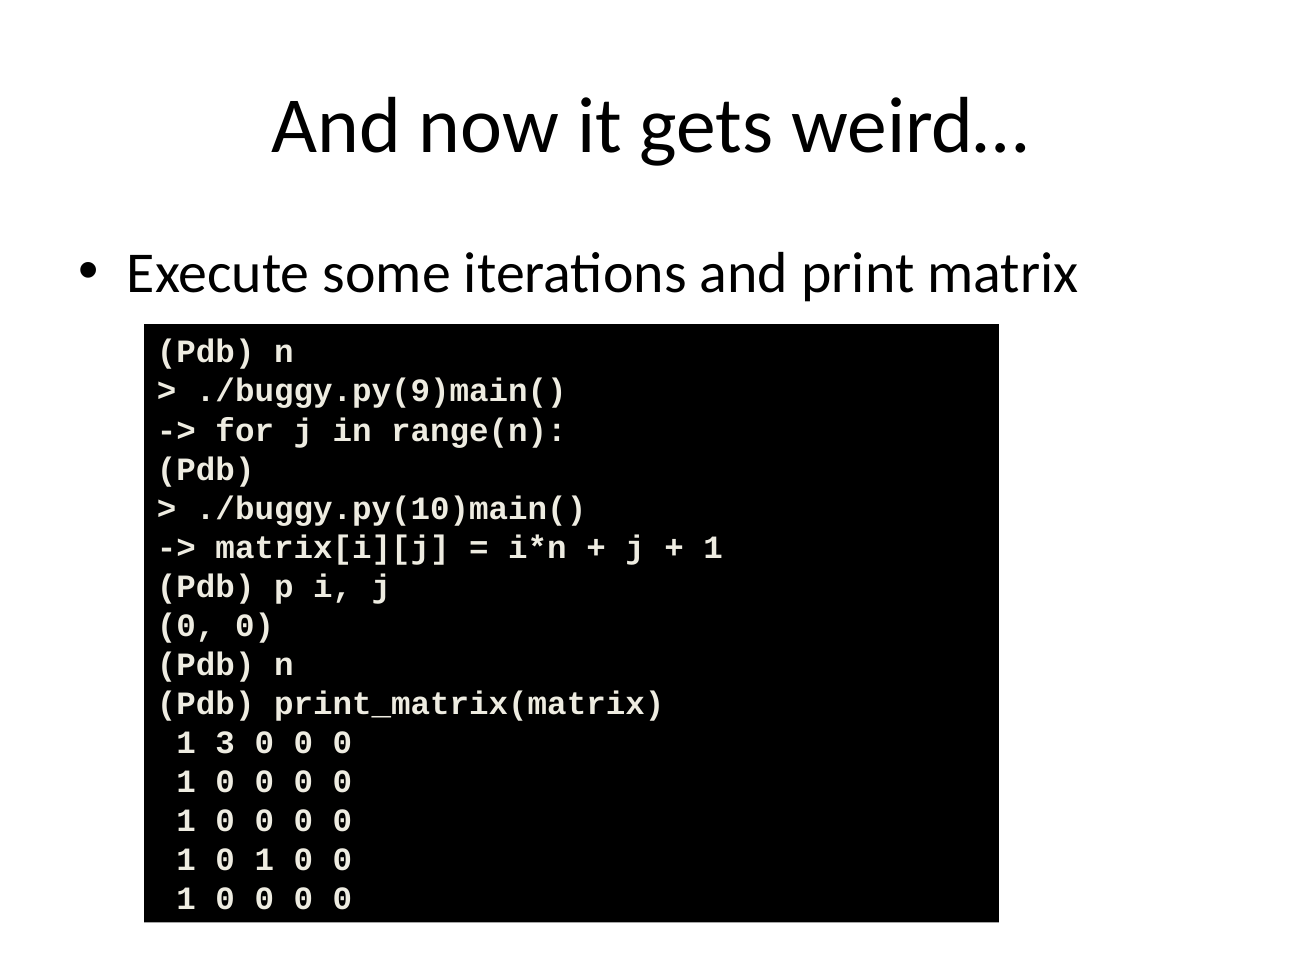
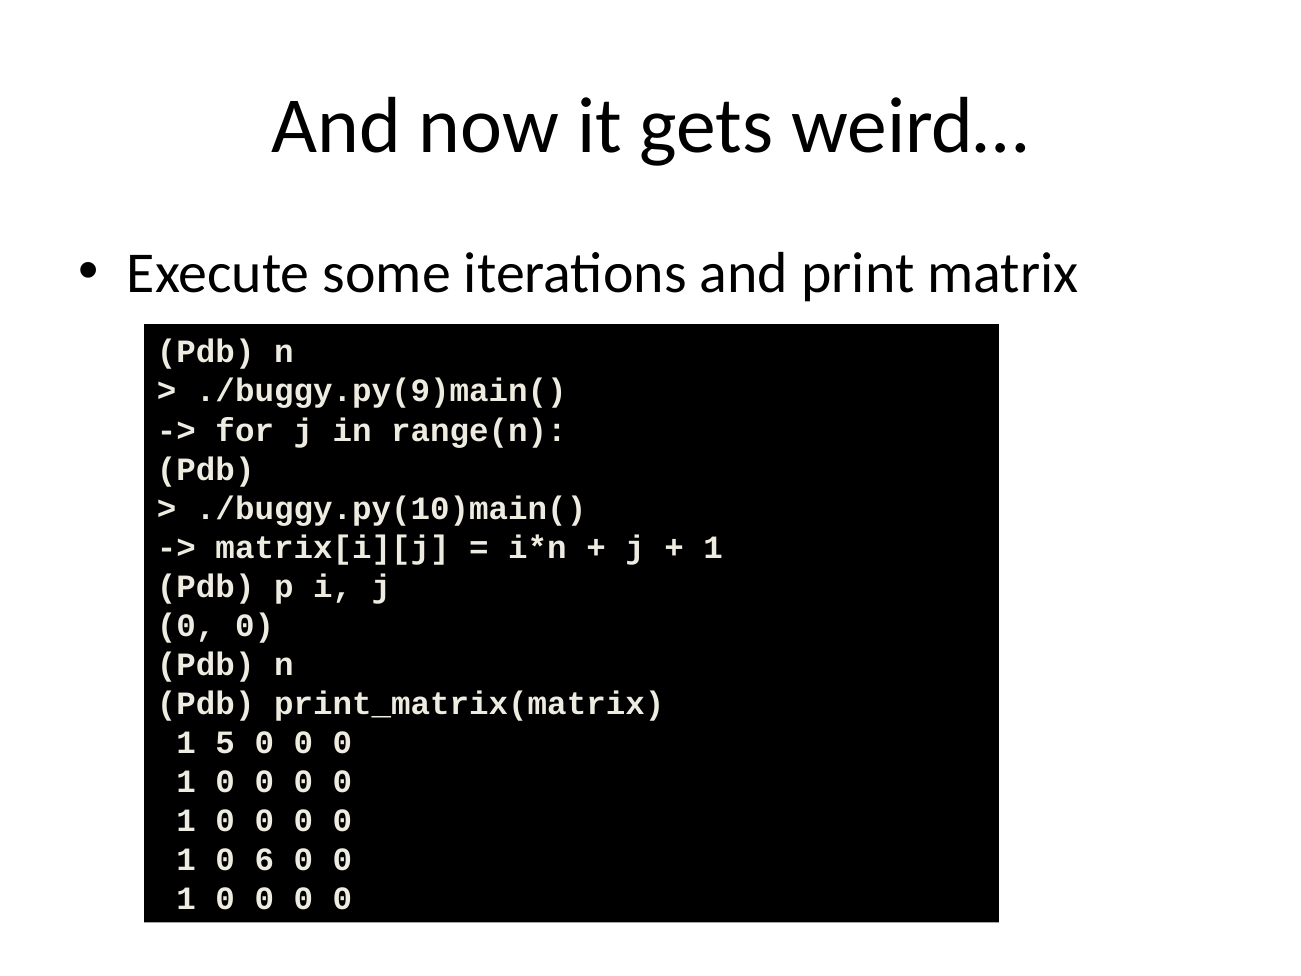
3: 3 -> 5 (225, 742)
1 0 1: 1 -> 6 (264, 860)
